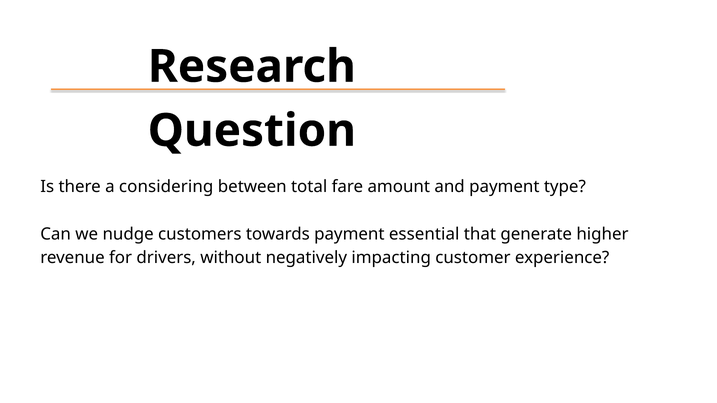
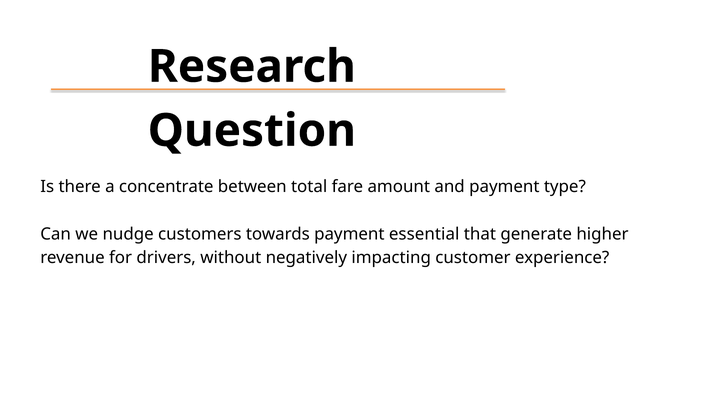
considering: considering -> concentrate (166, 187)
